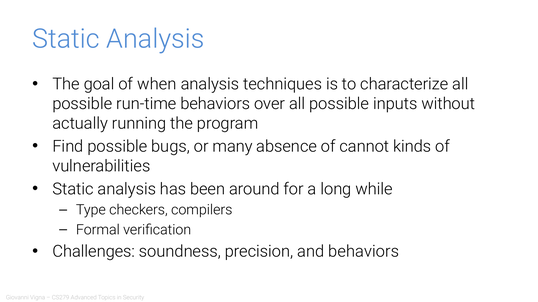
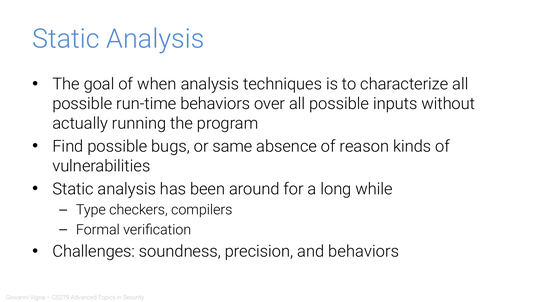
many: many -> same (233, 147)
cannot: cannot -> reason (364, 147)
